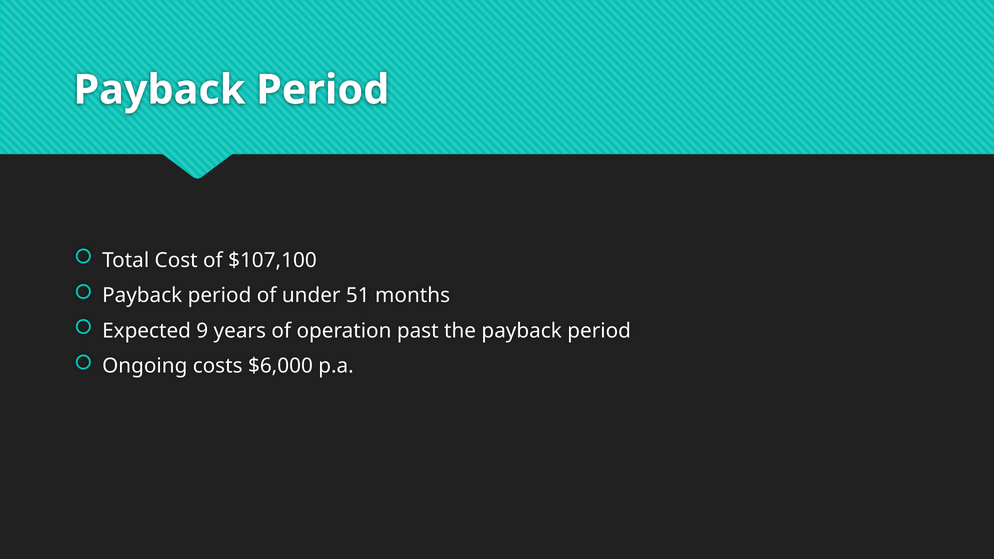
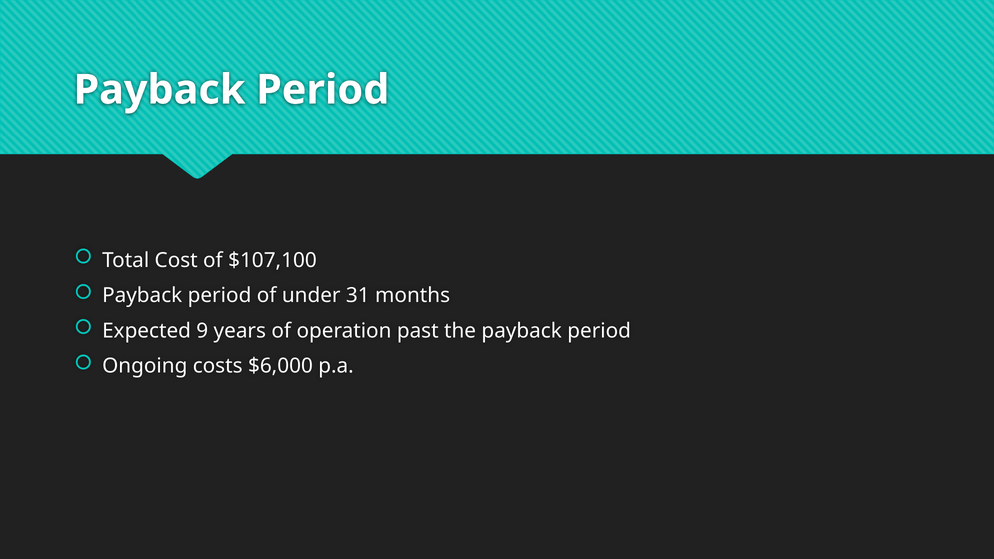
51: 51 -> 31 (358, 296)
